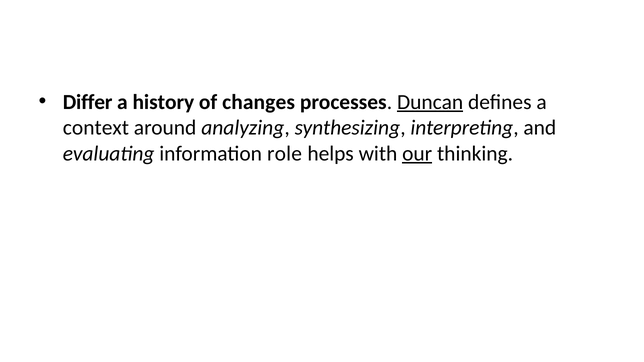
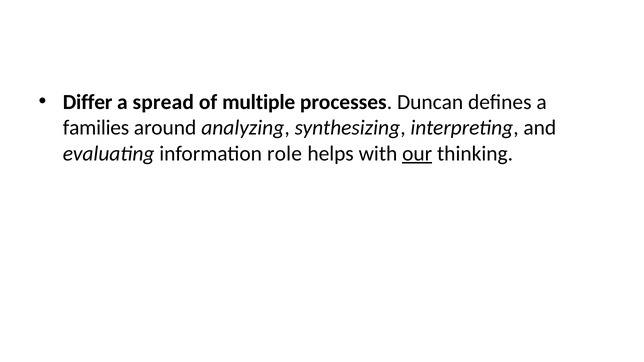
history: history -> spread (163, 102)
changes: changes -> multiple (259, 102)
Duncan underline: present -> none (430, 102)
context: context -> families (96, 128)
